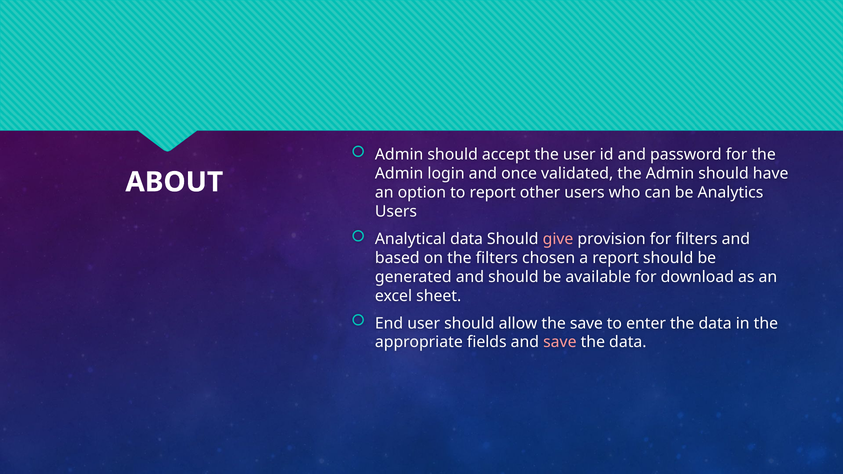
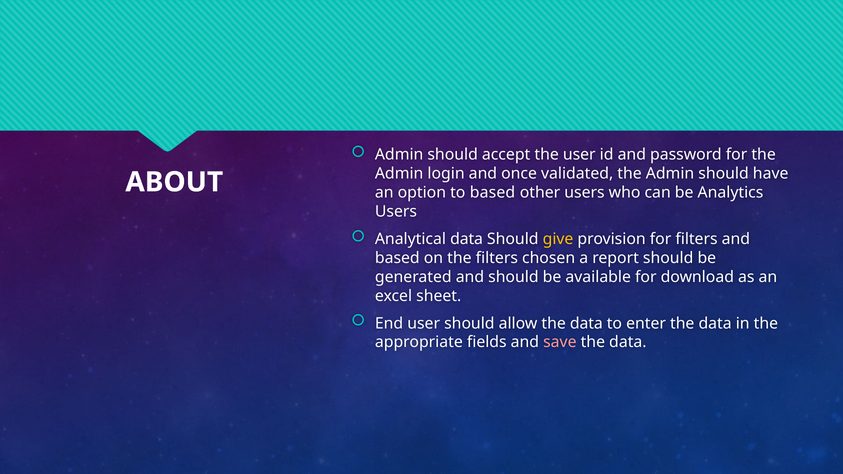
to report: report -> based (492, 193)
give colour: pink -> yellow (558, 239)
allow the save: save -> data (586, 323)
